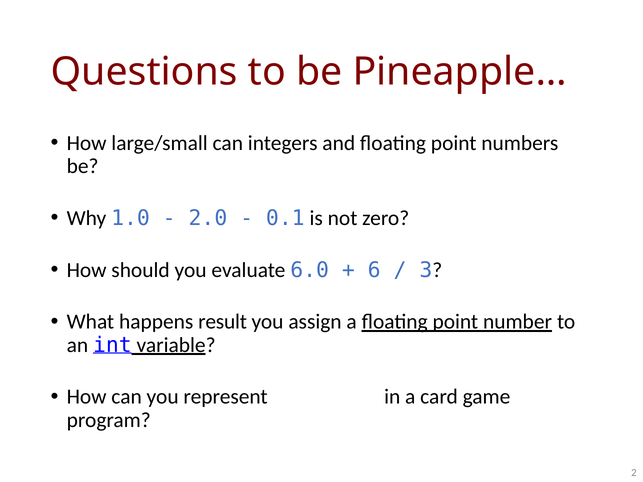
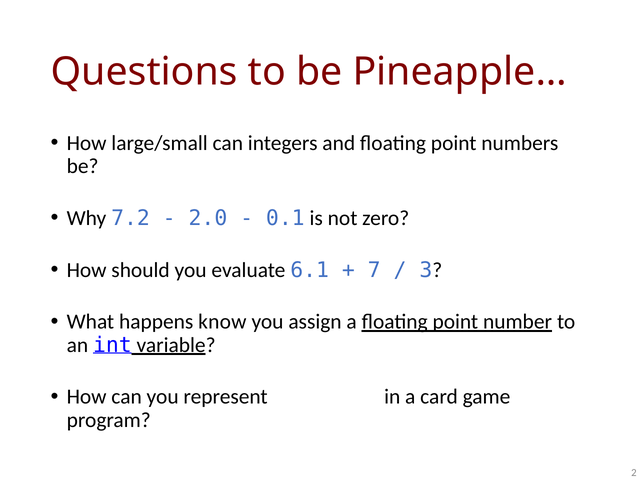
1.0: 1.0 -> 7.2 (131, 218)
6.0: 6.0 -> 6.1 (310, 270)
6: 6 -> 7 (374, 270)
result: result -> know (222, 322)
